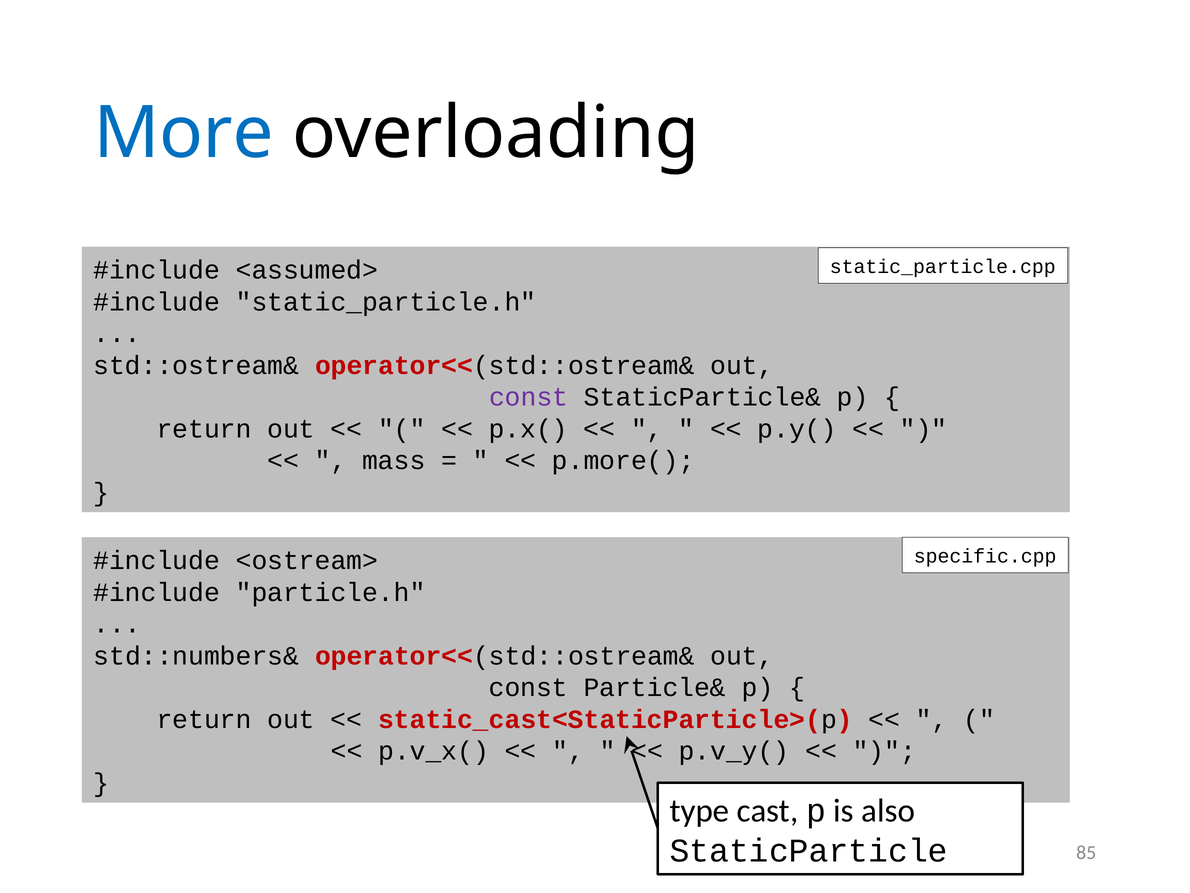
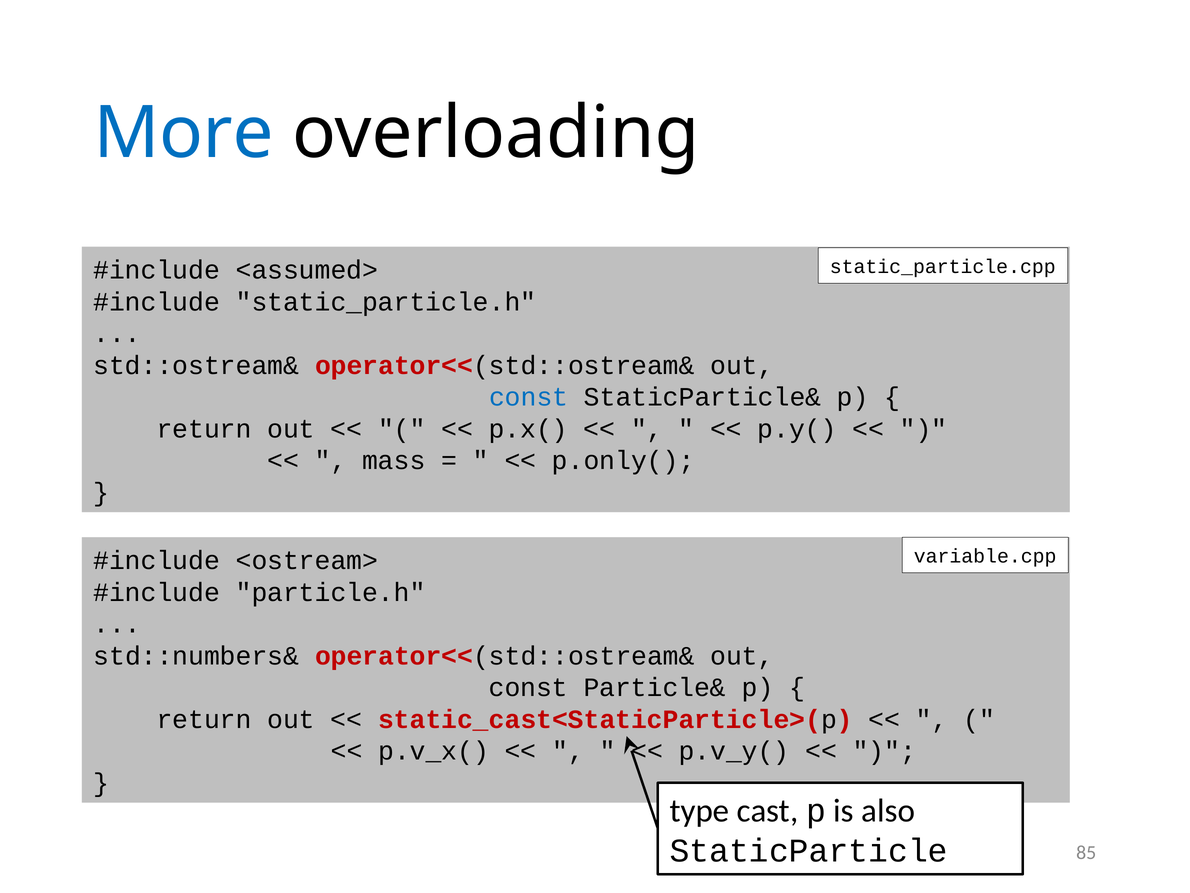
const colour: purple -> blue (529, 397)
p.more(: p.more( -> p.only( (623, 460)
specific.cpp: specific.cpp -> variable.cpp (985, 556)
